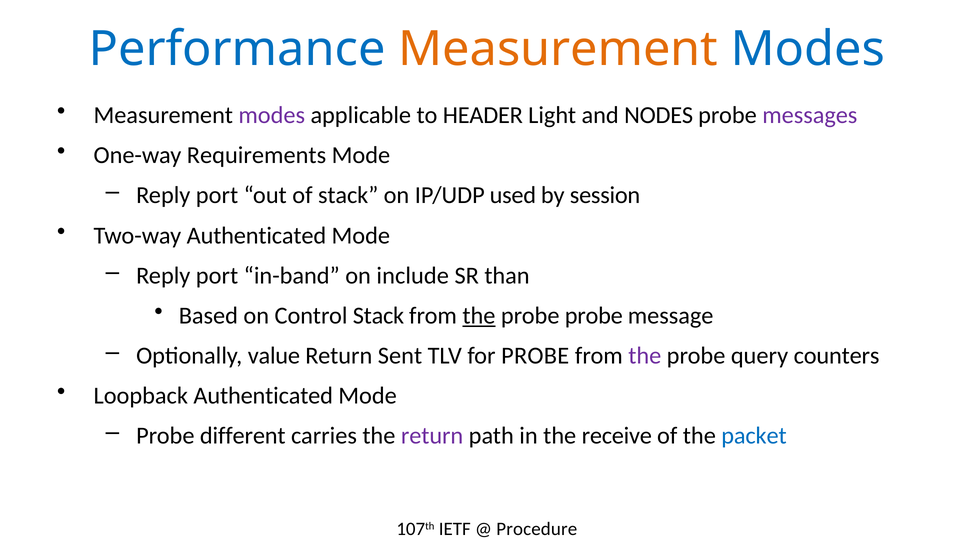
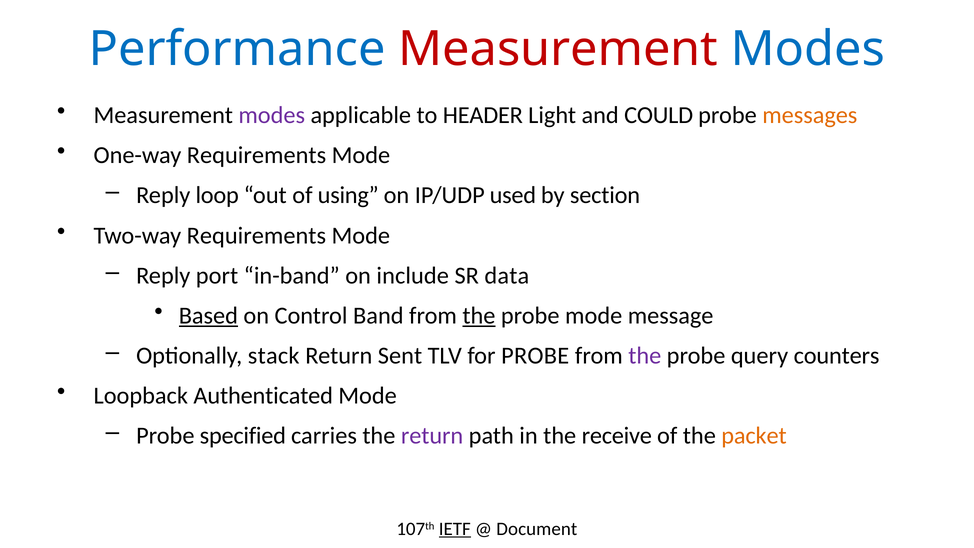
Measurement colour: orange -> red (558, 49)
NODES: NODES -> COULD (659, 115)
messages colour: purple -> orange (810, 115)
port: port -> loop (217, 195)
of stack: stack -> using (348, 195)
session: session -> section (605, 195)
Two-way Authenticated: Authenticated -> Requirements (256, 235)
than: than -> data (507, 275)
Based underline: none -> present (208, 316)
Control Stack: Stack -> Band (378, 316)
probe probe: probe -> mode (594, 316)
value: value -> stack (274, 356)
different: different -> specified (243, 436)
packet colour: blue -> orange (754, 436)
IETF underline: none -> present (455, 529)
Procedure: Procedure -> Document (537, 529)
